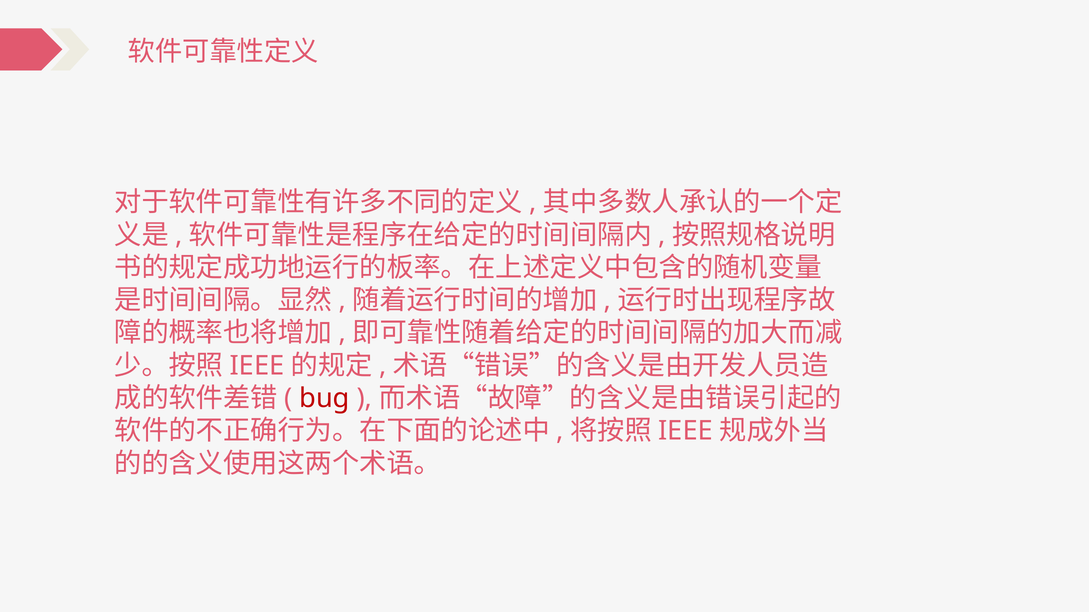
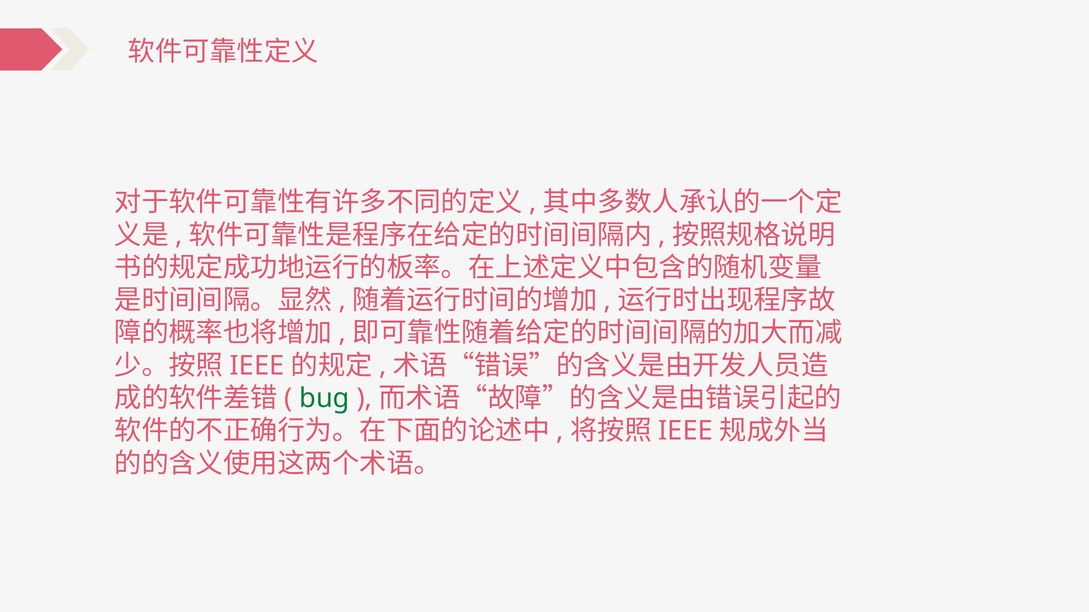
bug colour: red -> green (325, 399)
